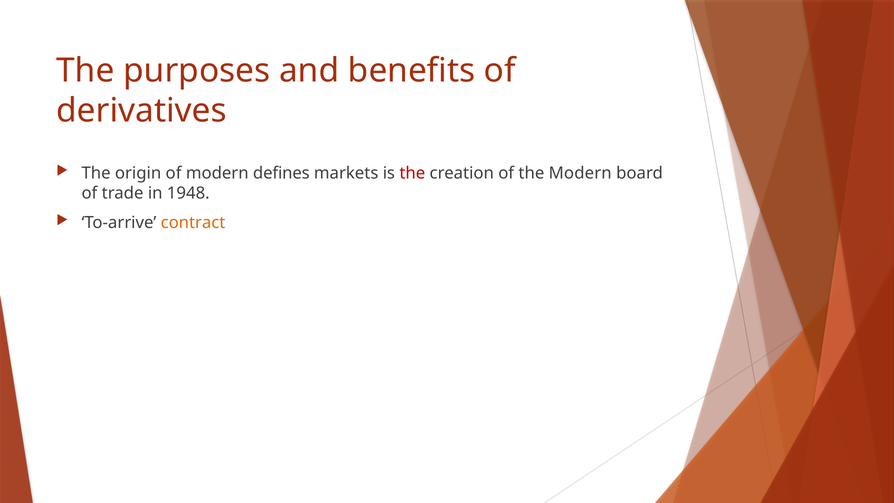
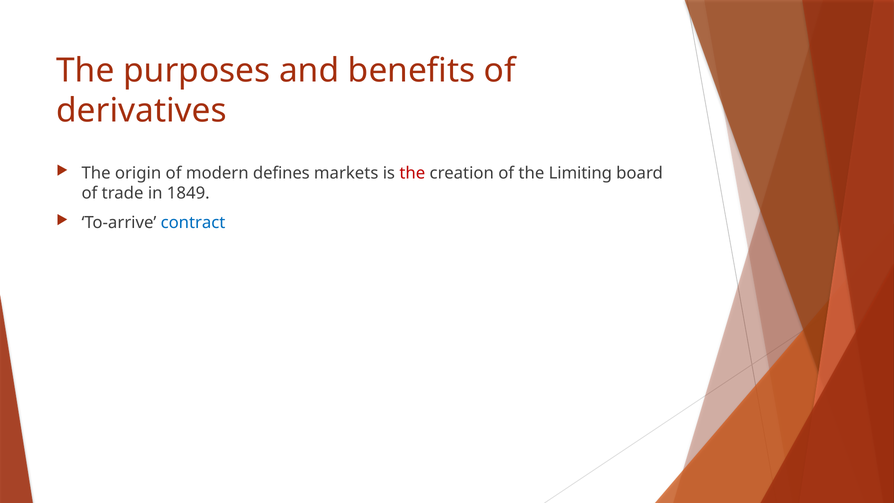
the Modern: Modern -> Limiting (580, 173)
1948: 1948 -> 1849 (188, 193)
contract colour: orange -> blue (193, 223)
